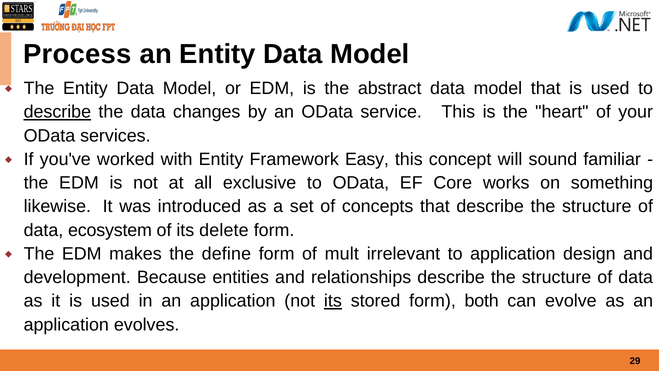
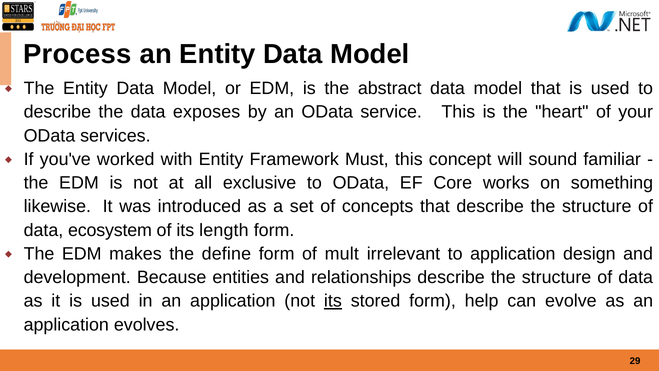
describe underline: present -> none (57, 112)
changes: changes -> exposes (207, 112)
Easy: Easy -> Must (367, 159)
delete: delete -> length (224, 230)
both: both -> help (482, 301)
